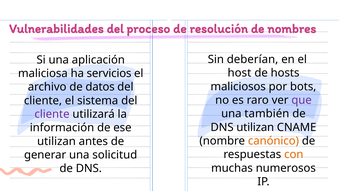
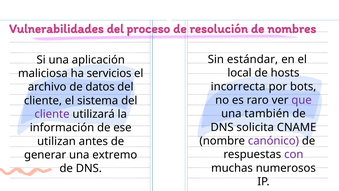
deberían: deberían -> estándar (253, 59)
host: host -> local (240, 73)
maliciosos: maliciosos -> incorrecta (238, 86)
DNS utilizan: utilizan -> solicita (255, 127)
canónico colour: orange -> purple (273, 141)
con colour: orange -> purple (294, 154)
solicitud: solicitud -> extremo (115, 155)
